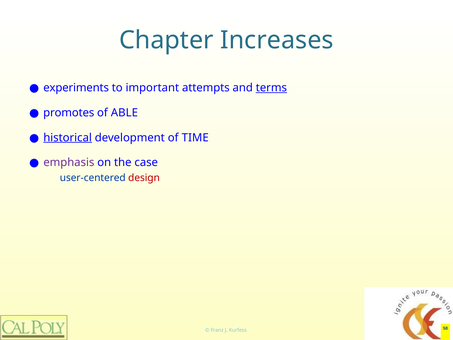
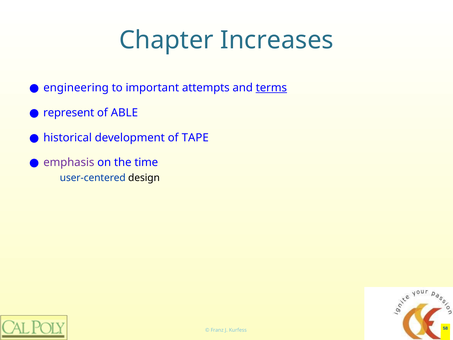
experiments: experiments -> engineering (76, 88)
promotes: promotes -> represent (69, 113)
historical underline: present -> none (68, 137)
TIME: TIME -> TAPE (195, 137)
case: case -> time (146, 162)
design colour: red -> black (144, 178)
